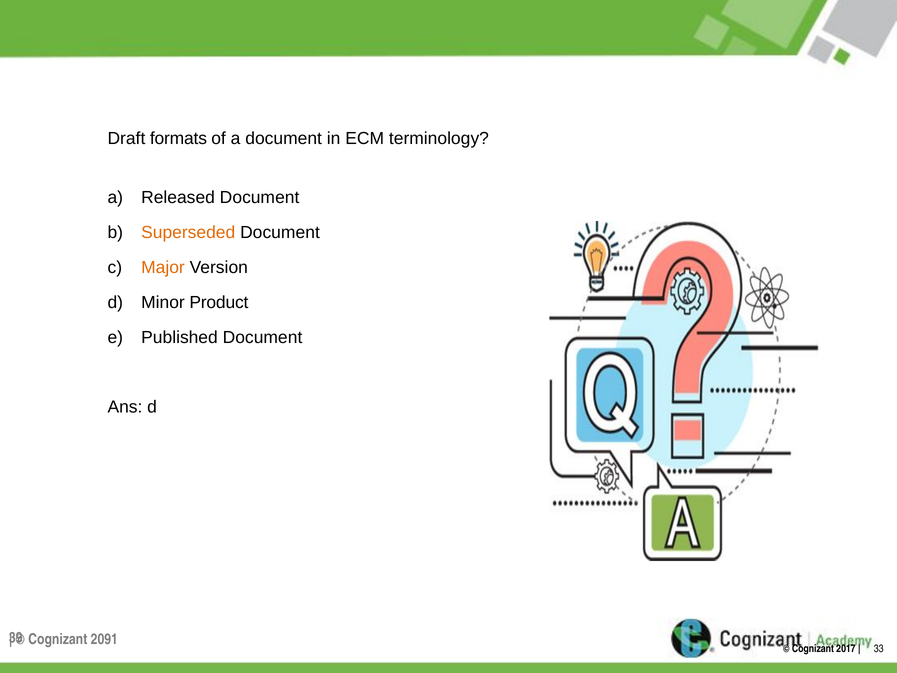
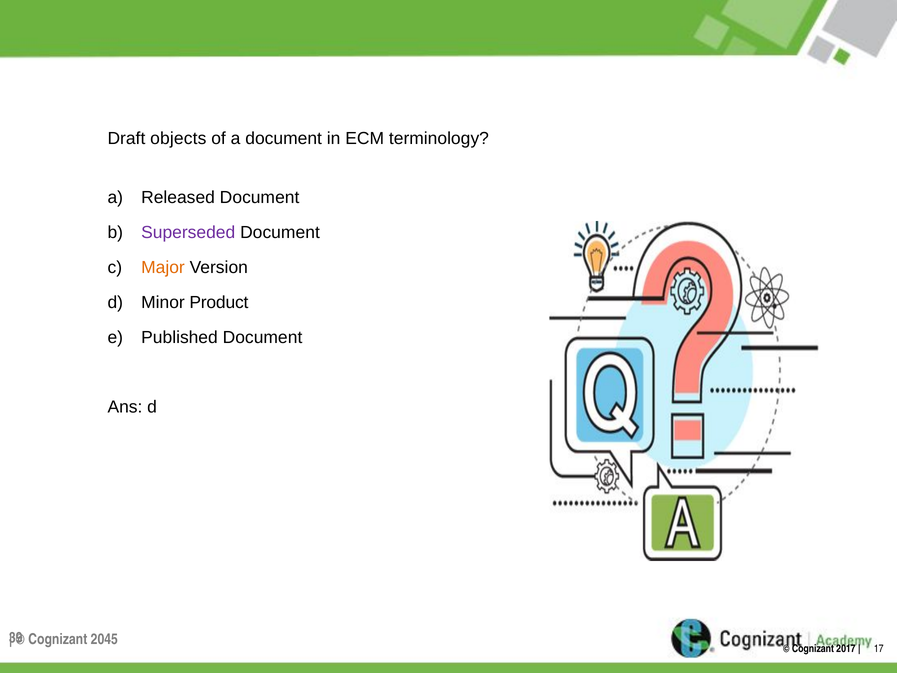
formats: formats -> objects (178, 138)
Superseded colour: orange -> purple (188, 232)
2091: 2091 -> 2045 (104, 639)
33: 33 -> 17 (879, 648)
